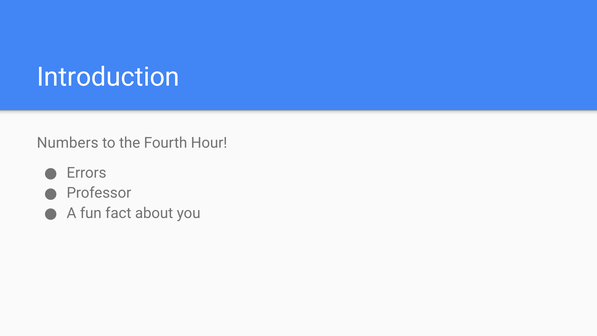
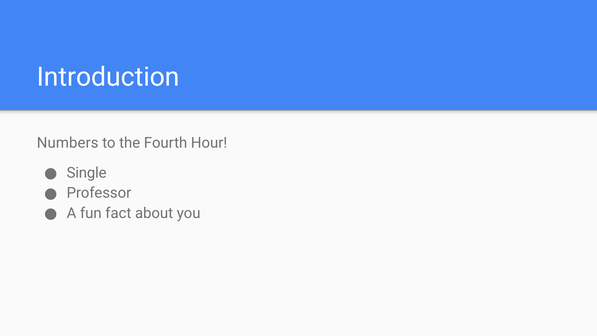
Errors: Errors -> Single (87, 173)
